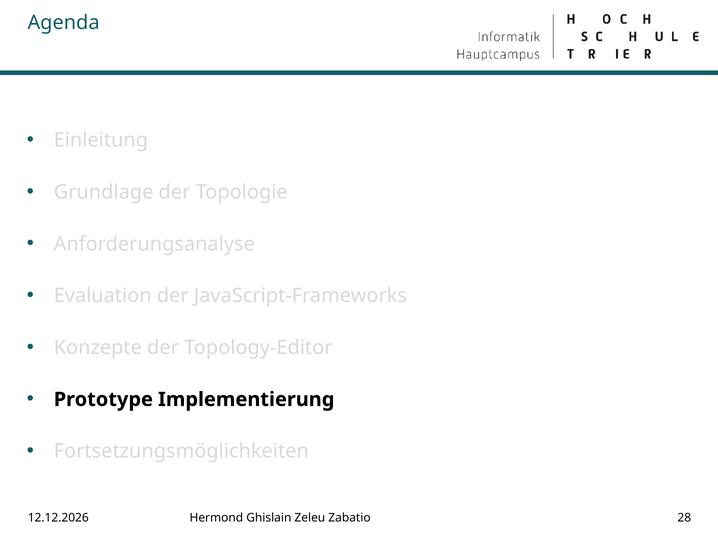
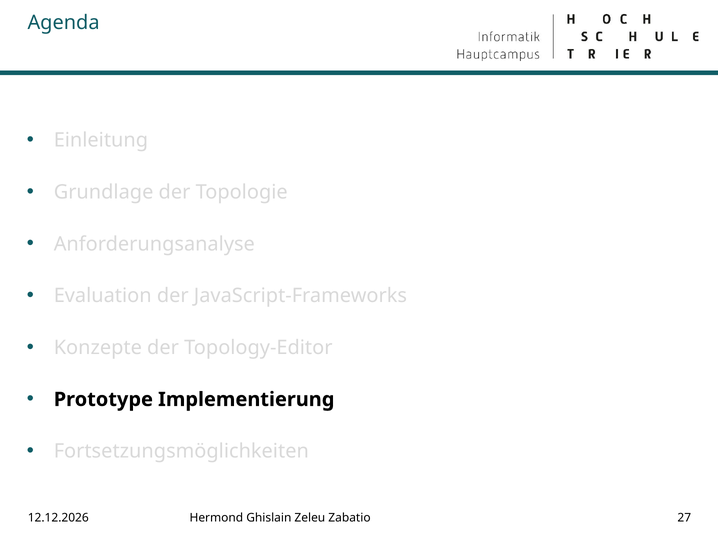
28: 28 -> 27 (684, 518)
